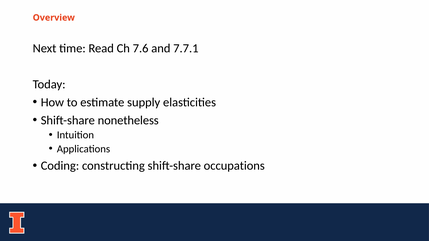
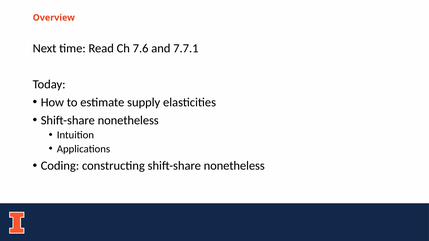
constructing shift-share occupations: occupations -> nonetheless (234, 166)
